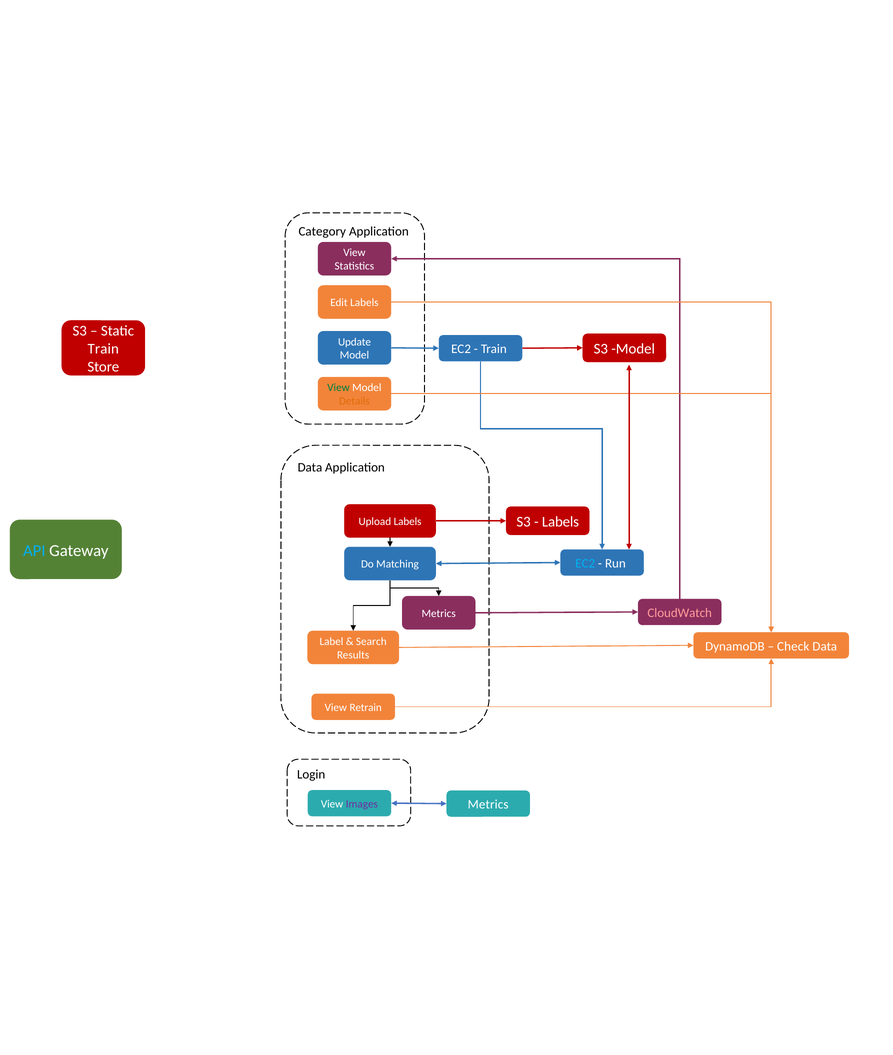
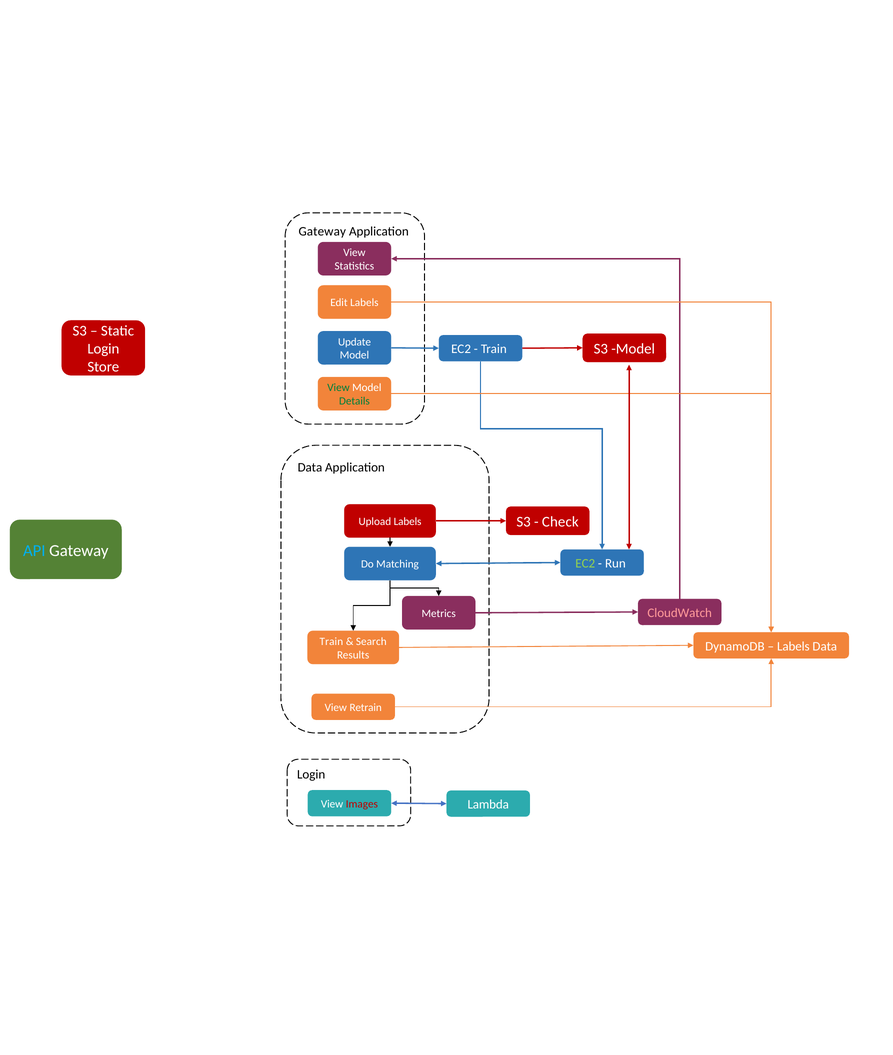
Category: Category -> Gateway (322, 232)
Train: Train -> Login (103, 349)
Details colour: orange -> green (354, 401)
Labels: Labels -> Check (560, 522)
EC2 colour: light blue -> light green (585, 563)
Label: Label -> Train (331, 641)
Check: Check -> Labels (793, 646)
Metrics: Metrics -> Lambda (488, 804)
Images colour: purple -> red (362, 804)
